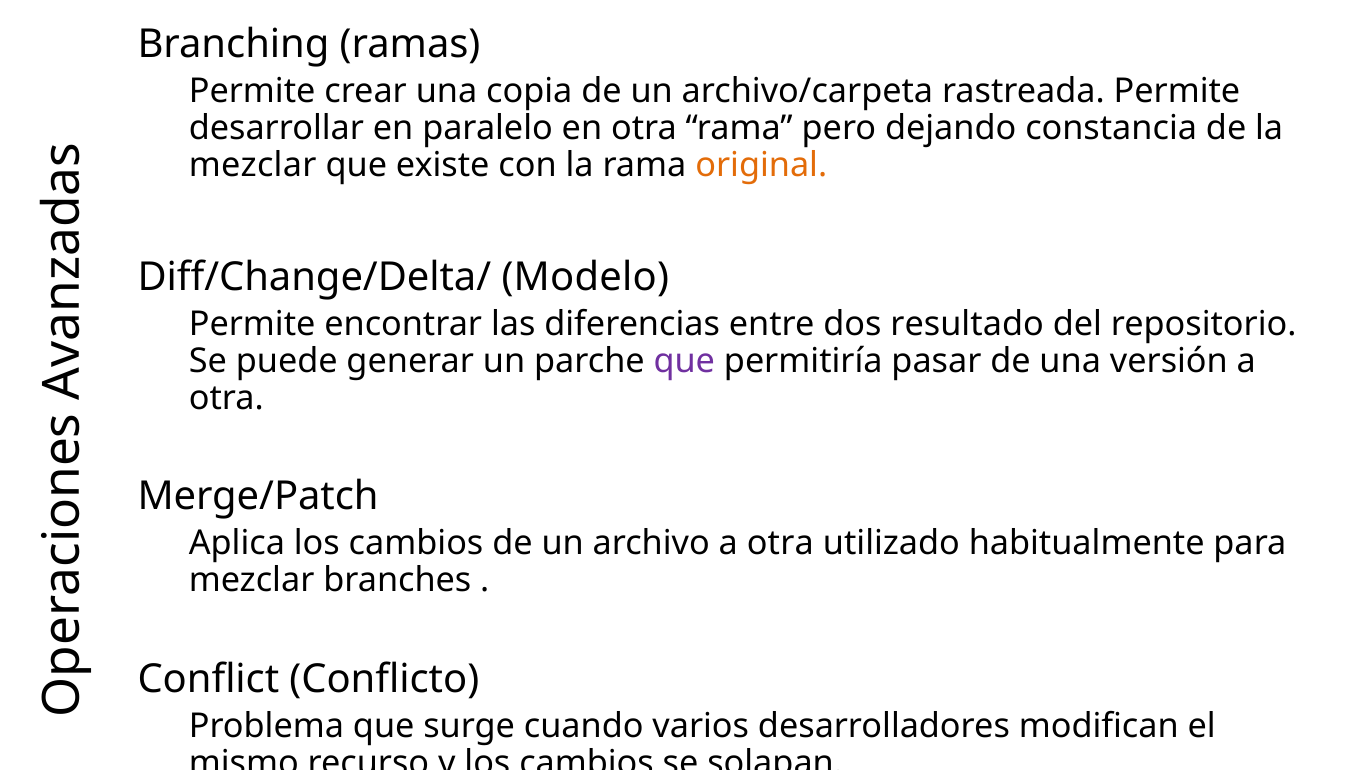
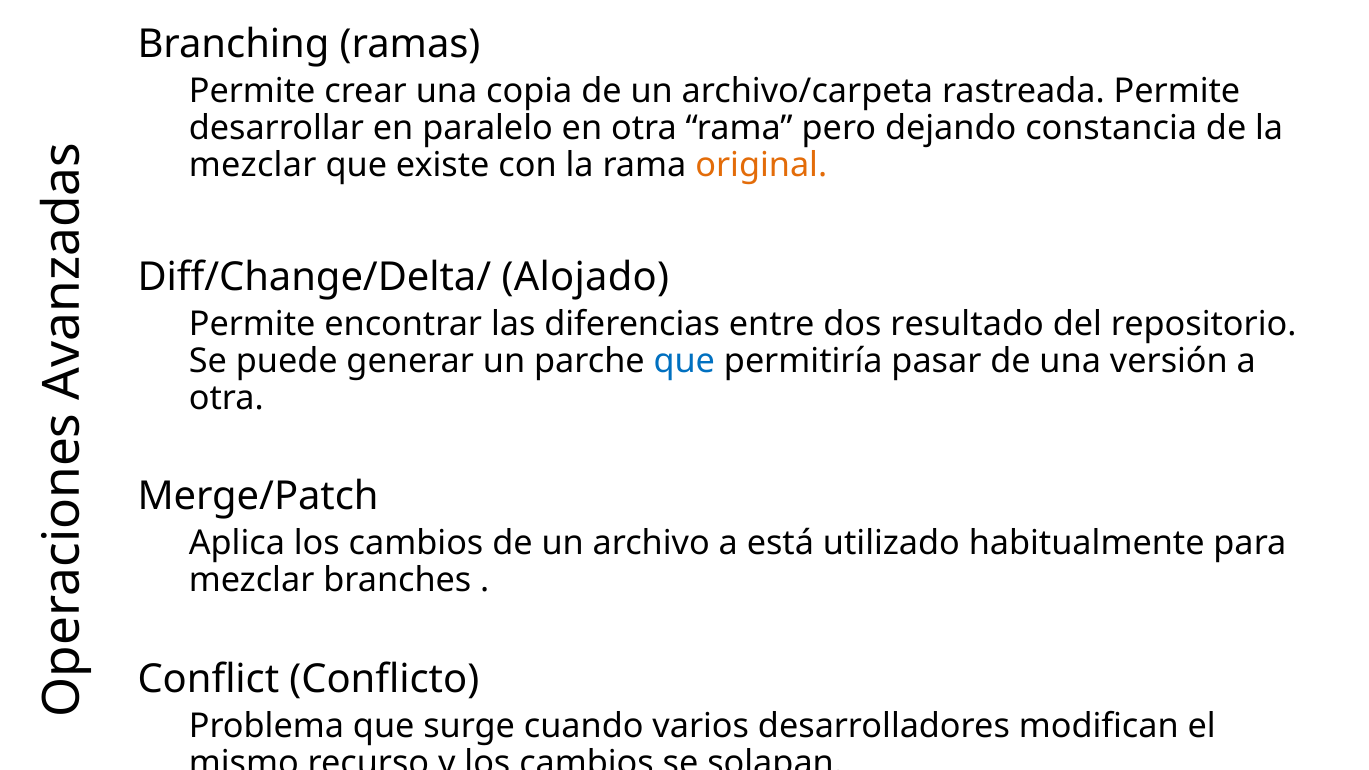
Modelo: Modelo -> Alojado (585, 277)
que colour: purple -> blue (684, 361)
archivo a otra: otra -> está (780, 544)
